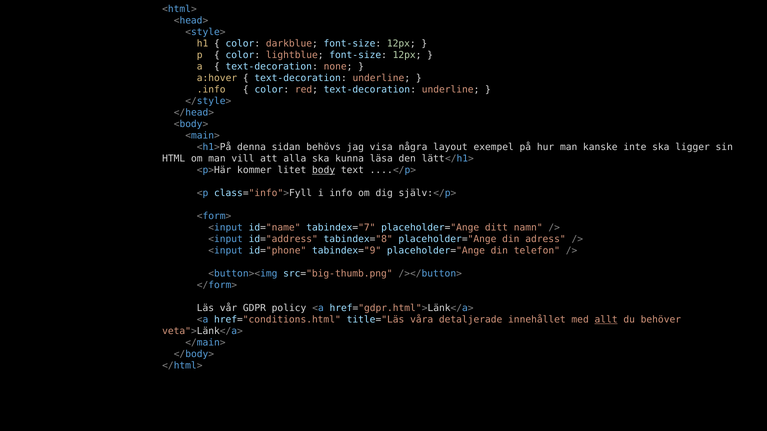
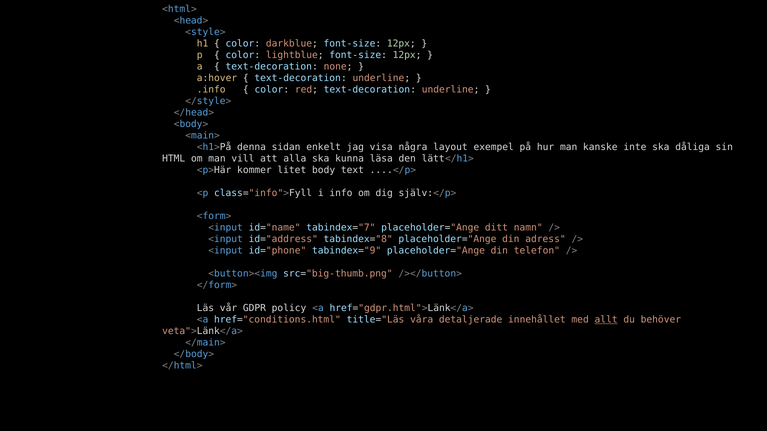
behövs: behövs -> enkelt (324, 147)
ligger: ligger -> dåliga (693, 147)
body underline: present -> none (324, 170)
